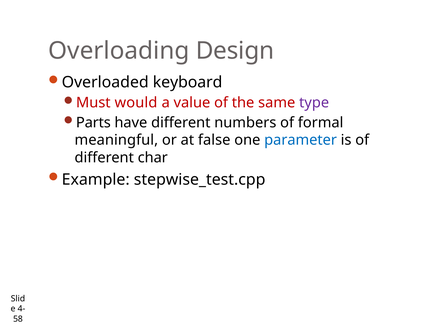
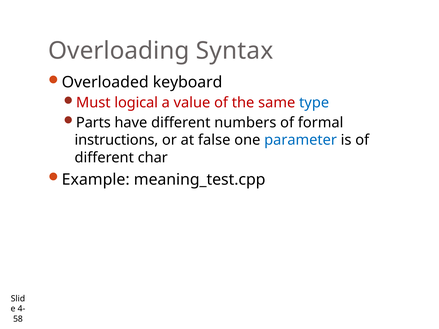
Design: Design -> Syntax (235, 51)
would: would -> logical (136, 103)
type colour: purple -> blue (314, 103)
meaningful: meaningful -> instructions (116, 140)
stepwise_test.cpp: stepwise_test.cpp -> meaning_test.cpp (200, 180)
